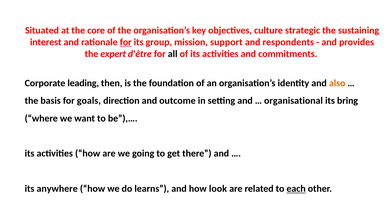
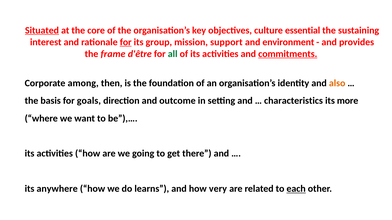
Situated underline: none -> present (42, 30)
strategic: strategic -> essential (303, 30)
respondents: respondents -> environment (288, 42)
expert: expert -> frame (113, 54)
all colour: black -> green (173, 54)
commitments underline: none -> present (288, 54)
leading: leading -> among (83, 83)
organisational: organisational -> characteristics (293, 101)
bring: bring -> more (348, 101)
look: look -> very (218, 189)
